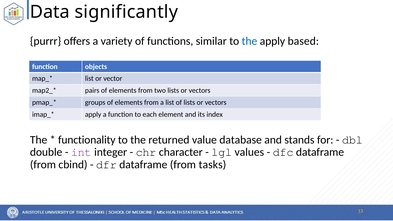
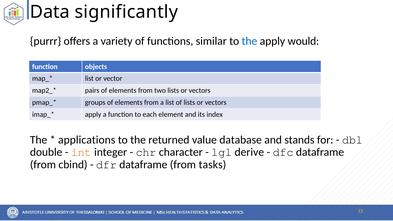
based: based -> would (303, 41)
functionality: functionality -> applications (87, 140)
int colour: purple -> orange (81, 152)
values: values -> derive (249, 152)
